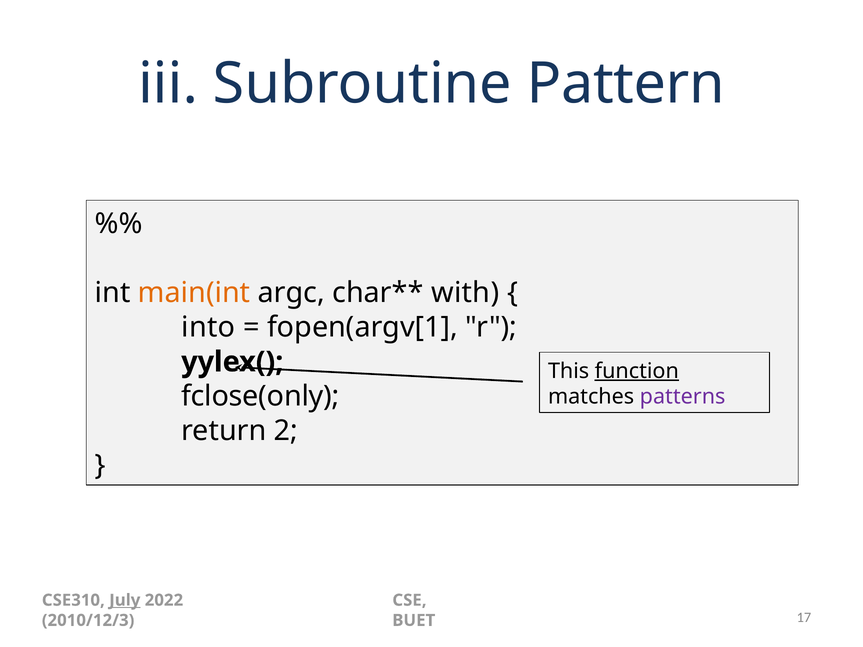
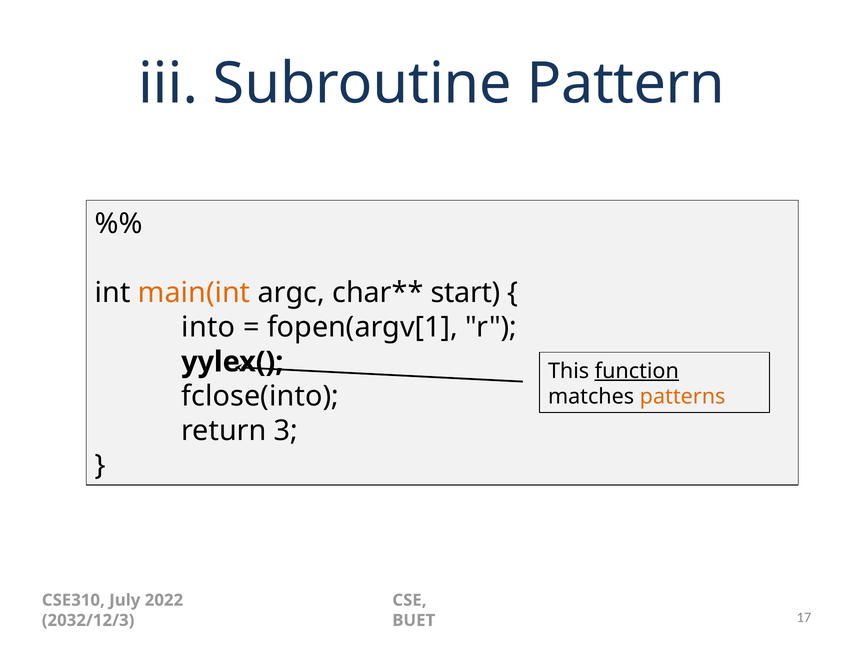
with: with -> start (465, 293)
fclose(only: fclose(only -> fclose(into (260, 397)
patterns colour: purple -> orange (683, 397)
2: 2 -> 3 (286, 431)
July underline: present -> none (125, 600)
2010/12/3: 2010/12/3 -> 2032/12/3 (88, 621)
